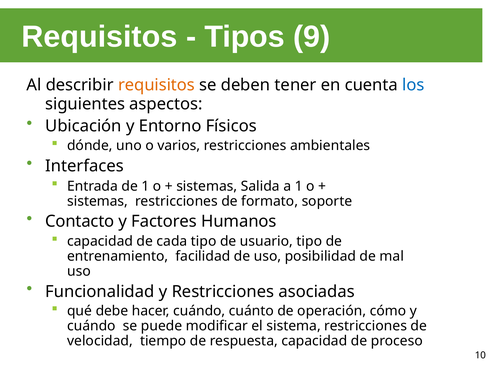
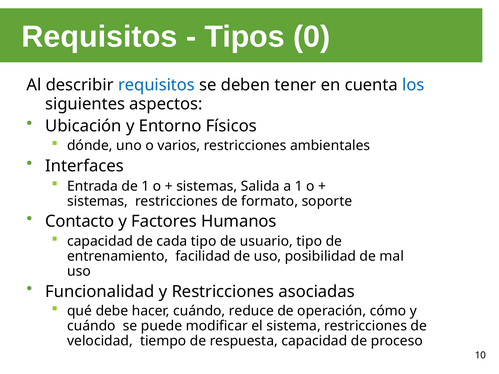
9: 9 -> 0 (312, 37)
requisitos colour: orange -> blue (156, 85)
cuánto: cuánto -> reduce (251, 311)
